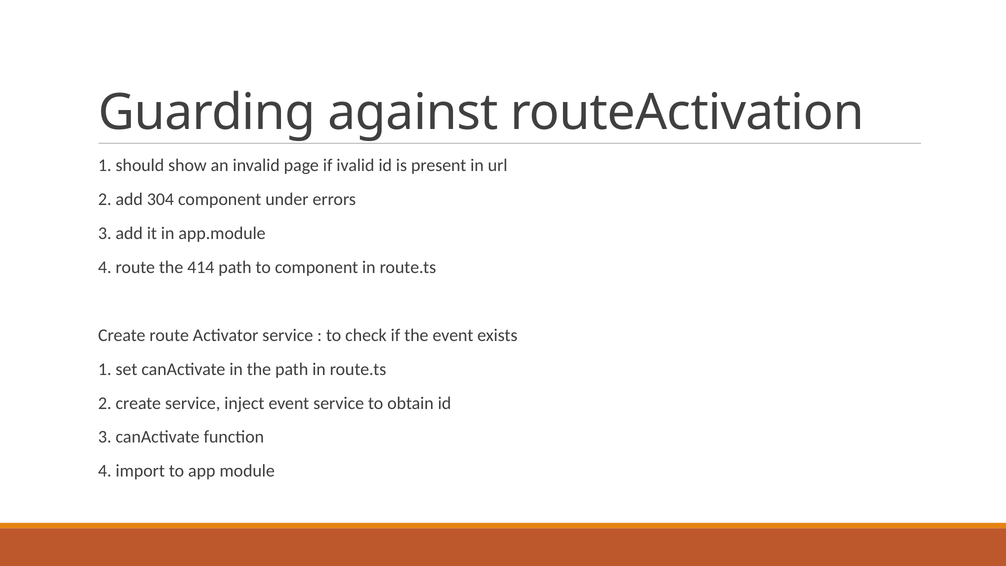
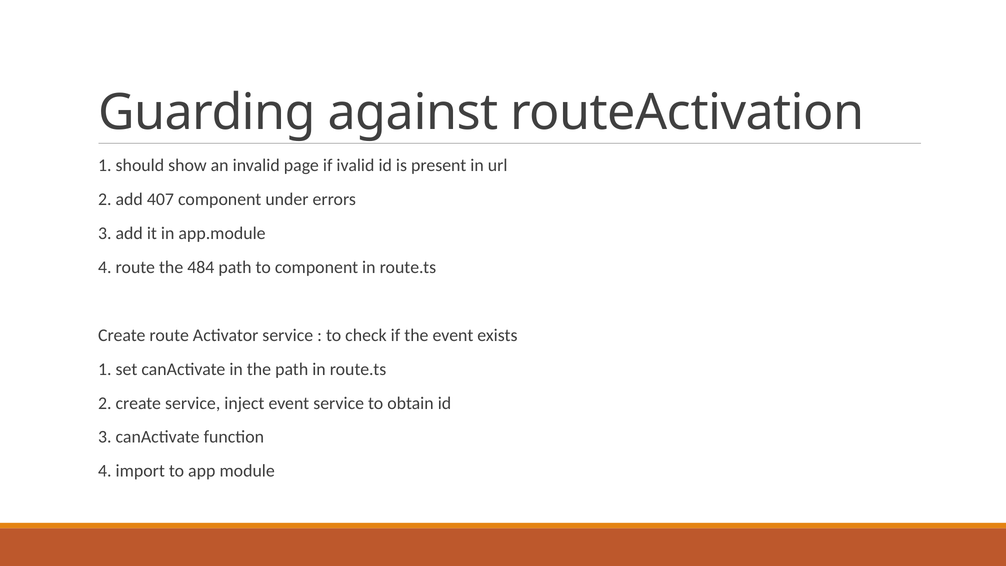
304: 304 -> 407 (160, 199)
414: 414 -> 484 (201, 267)
